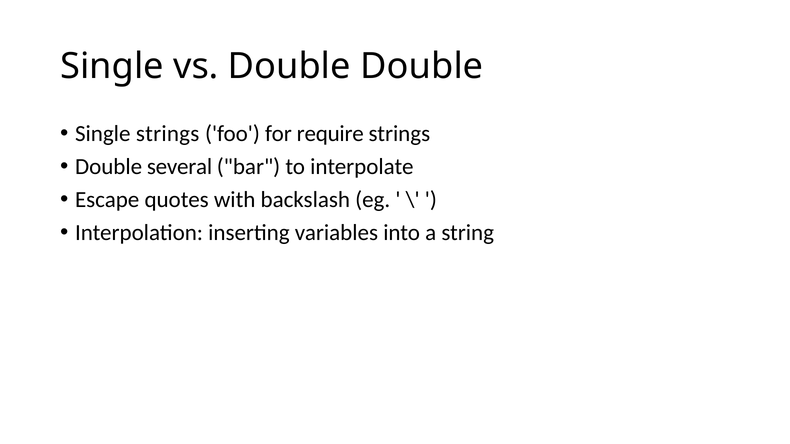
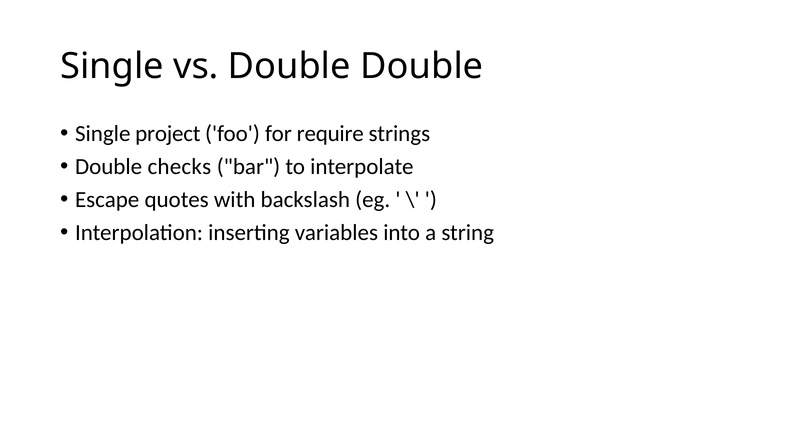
Single strings: strings -> project (168, 134)
several: several -> checks (179, 167)
